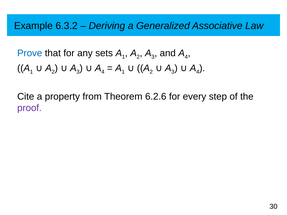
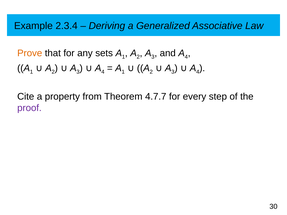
6.3.2: 6.3.2 -> 2.3.4 (67, 26)
Prove colour: blue -> orange (30, 53)
6.2.6: 6.2.6 -> 4.7.7 (156, 97)
